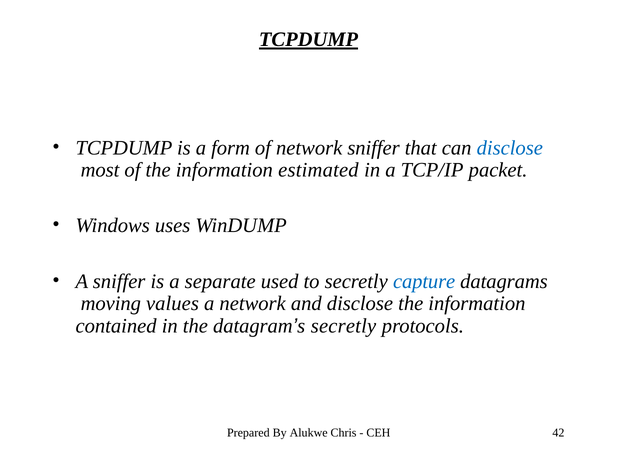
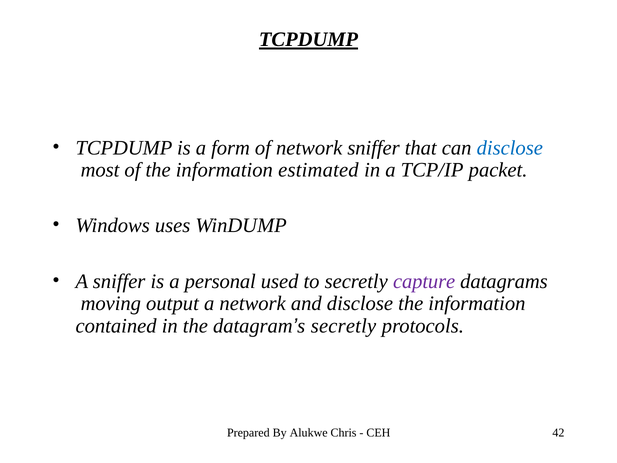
separate: separate -> personal (220, 281)
capture colour: blue -> purple (424, 281)
values: values -> output (172, 303)
